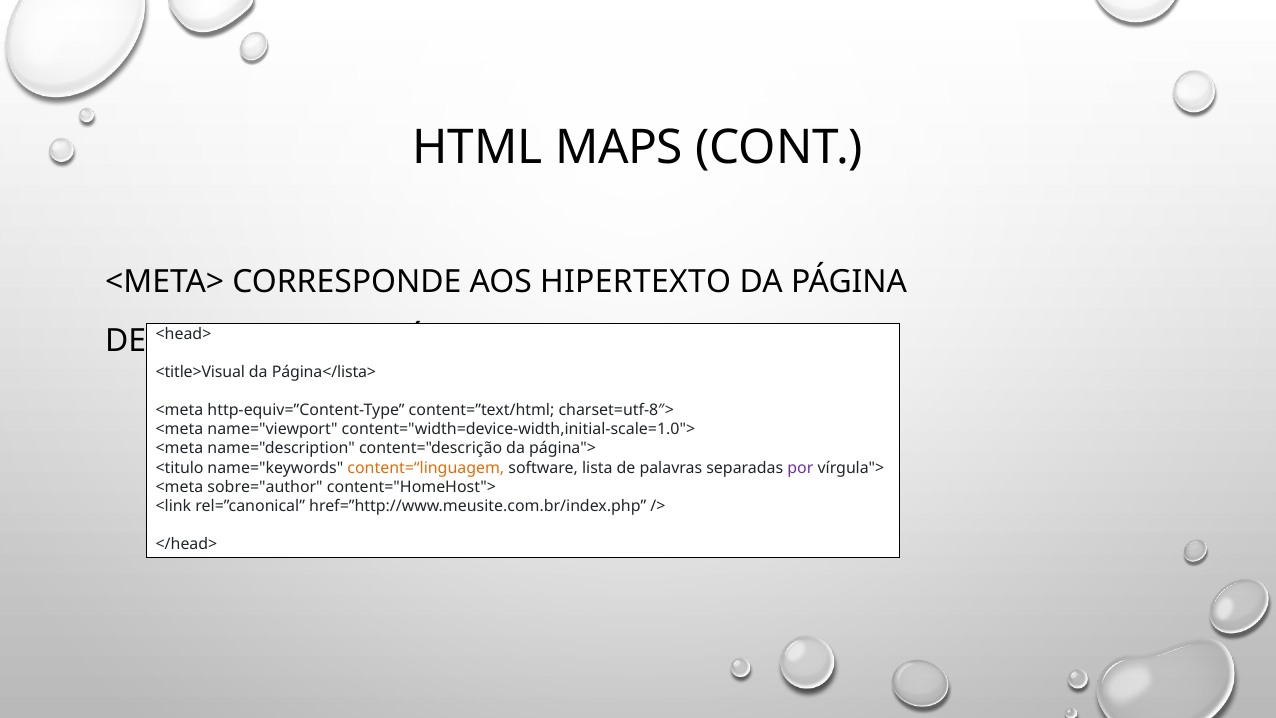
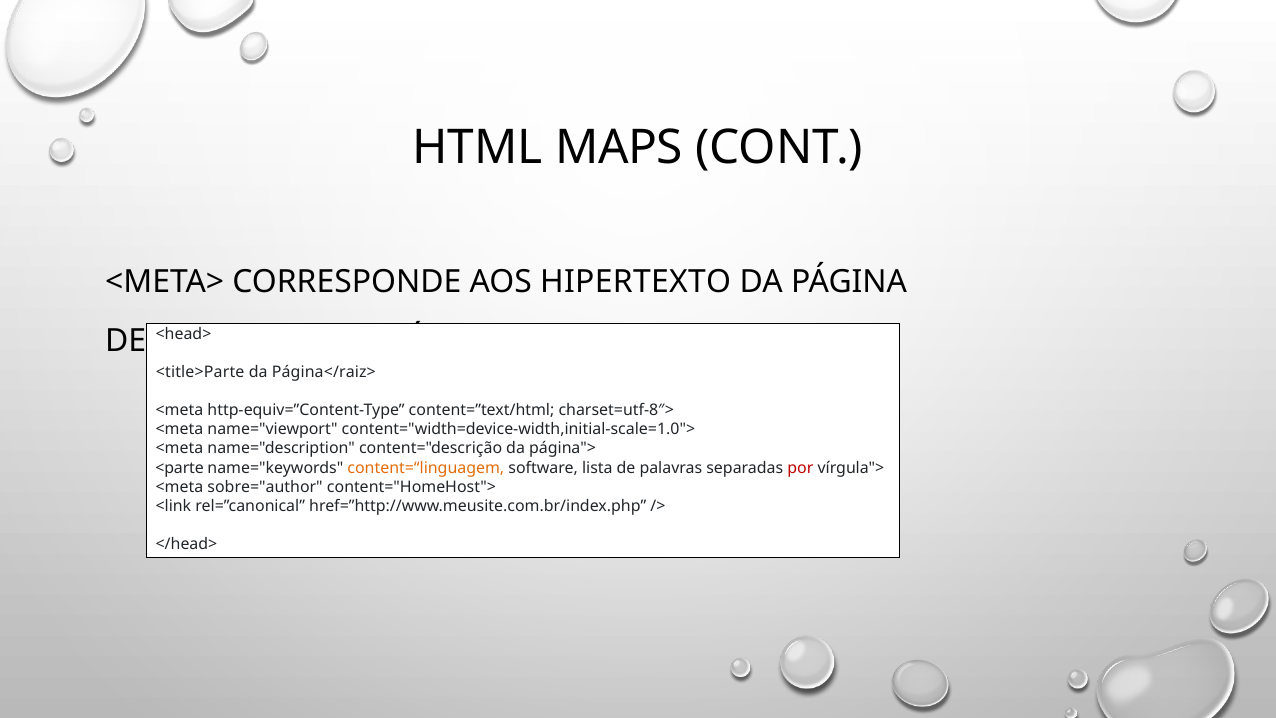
<title>Visual: <title>Visual -> <title>Parte (200, 372)
Página</lista>: Página</lista> -> Página</raiz> (324, 372)
<titulo: <titulo -> <parte (180, 468)
por colour: purple -> red (800, 468)
